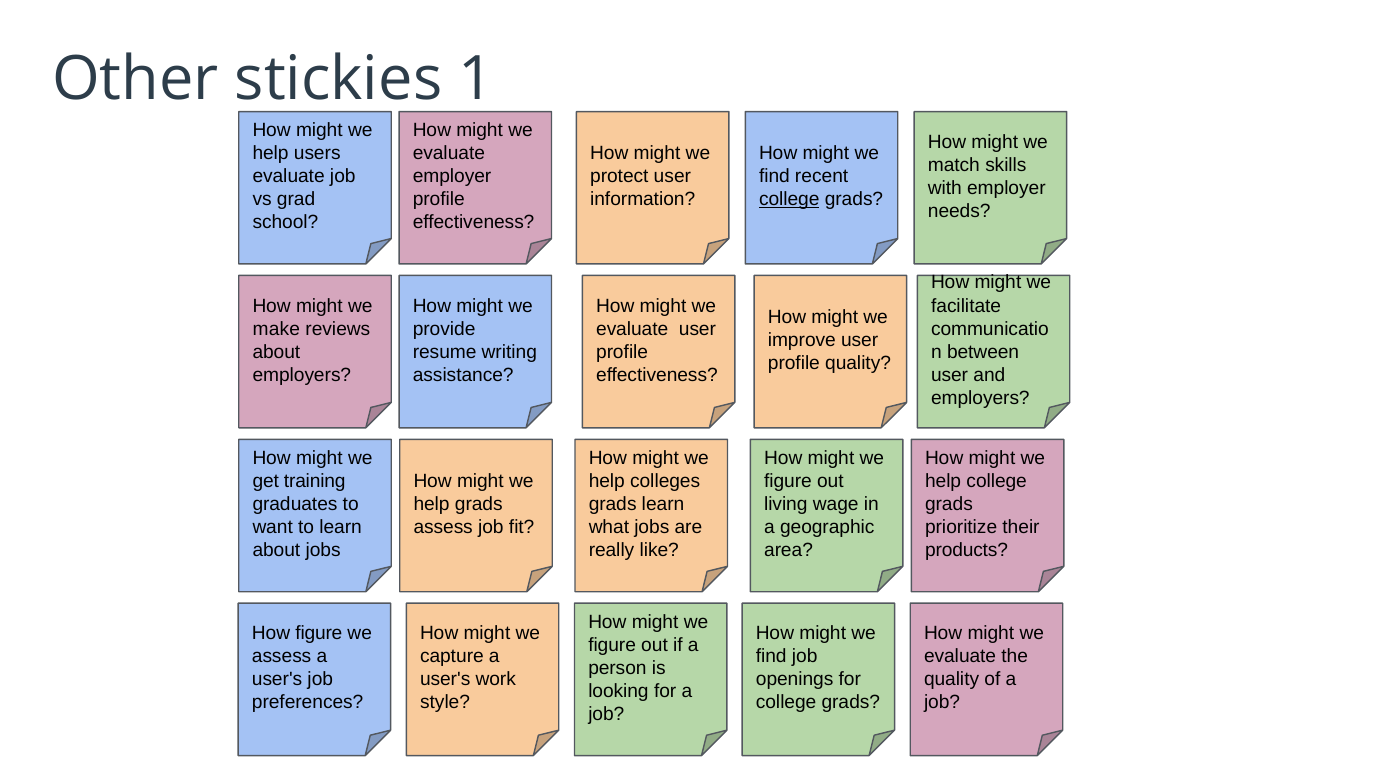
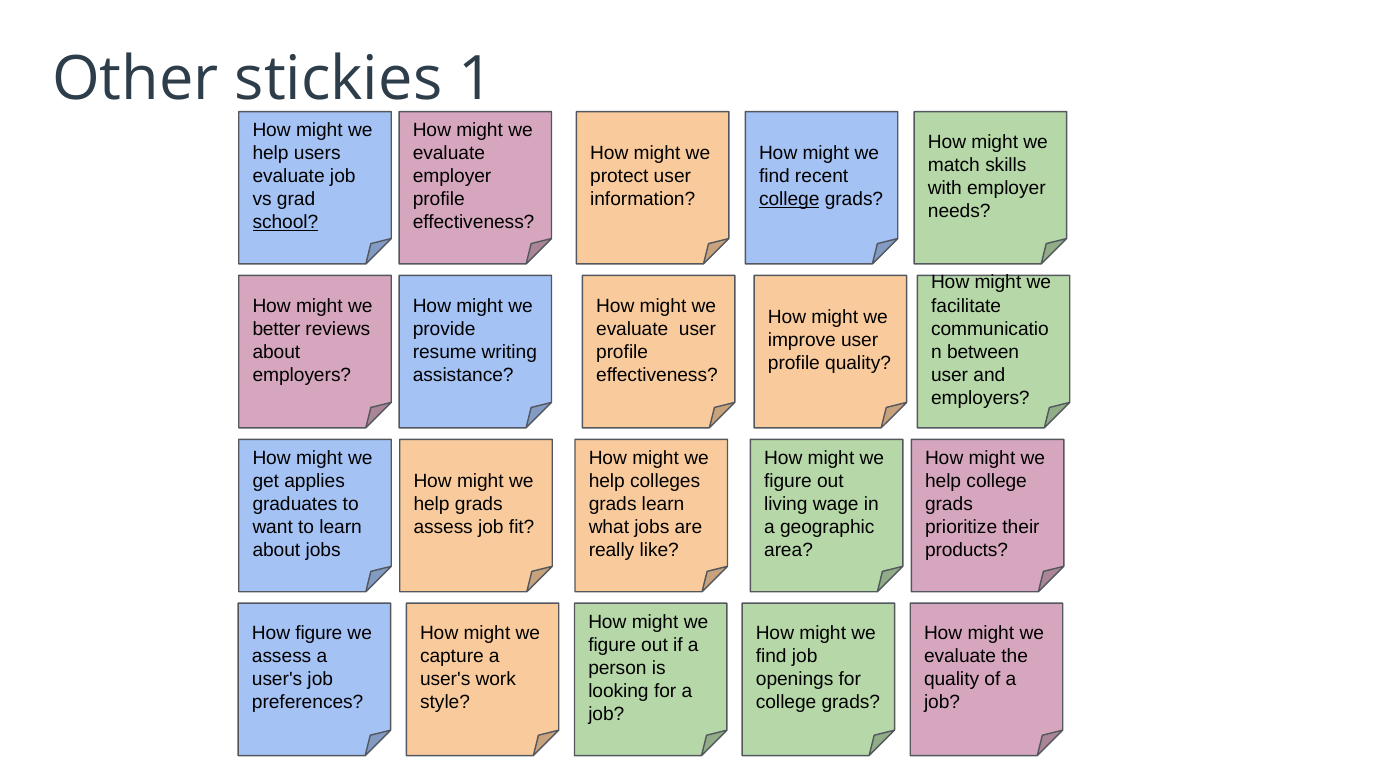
school underline: none -> present (285, 223)
make: make -> better (277, 329)
training: training -> applies (315, 481)
